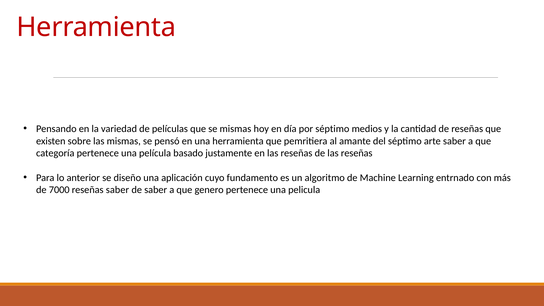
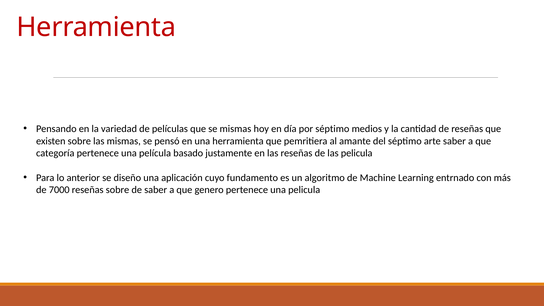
de las reseñas: reseñas -> pelicula (357, 153)
reseñas saber: saber -> sobre (118, 190)
